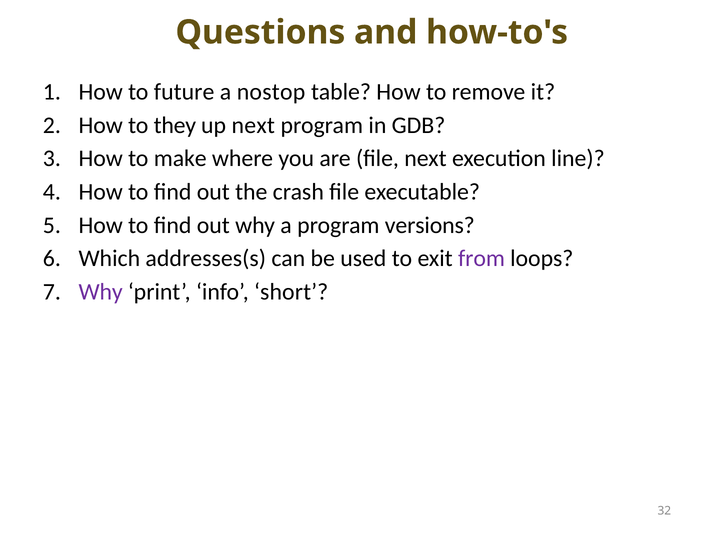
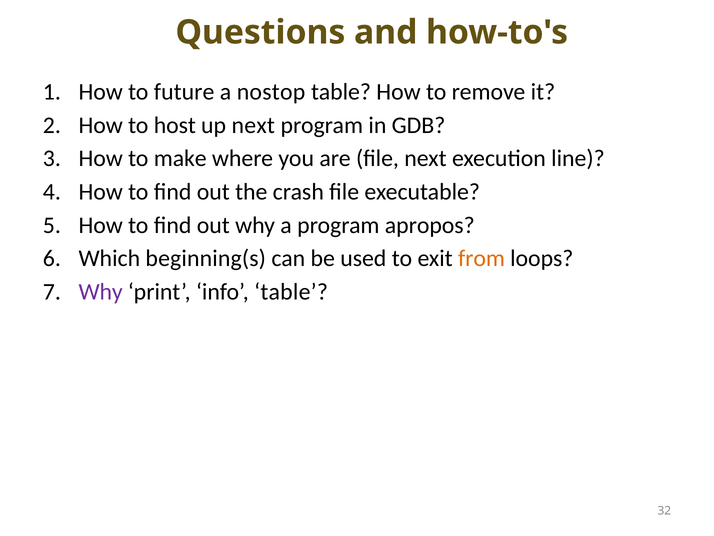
they: they -> host (175, 125)
versions: versions -> apropos (430, 225)
addresses(s: addresses(s -> beginning(s (206, 258)
from colour: purple -> orange (481, 258)
info short: short -> table (291, 292)
